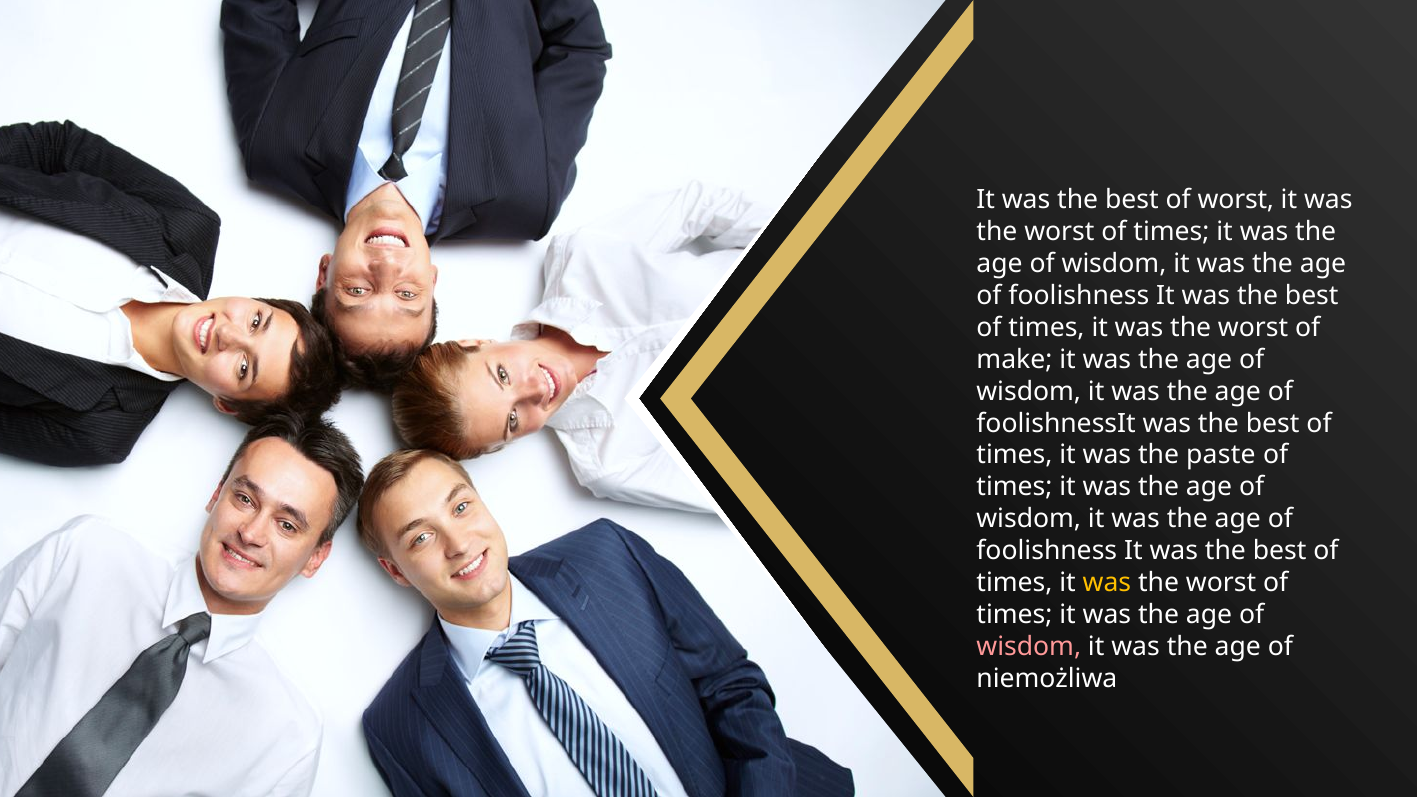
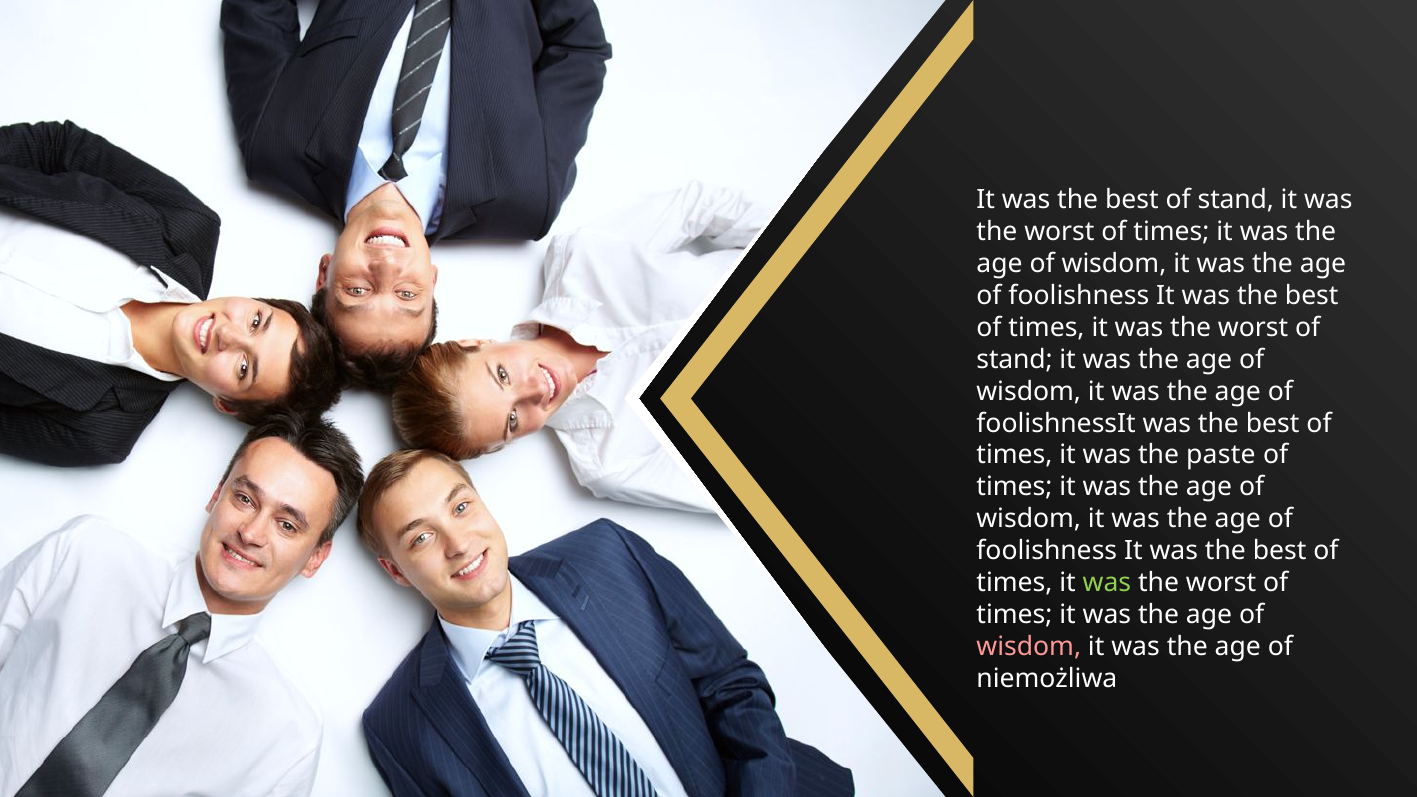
best of worst: worst -> stand (1236, 200)
make: make -> stand (1015, 360)
was colour: yellow -> light green (1107, 583)
